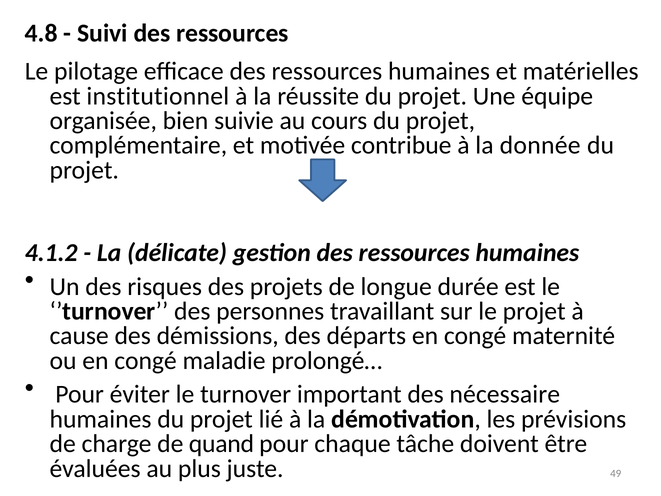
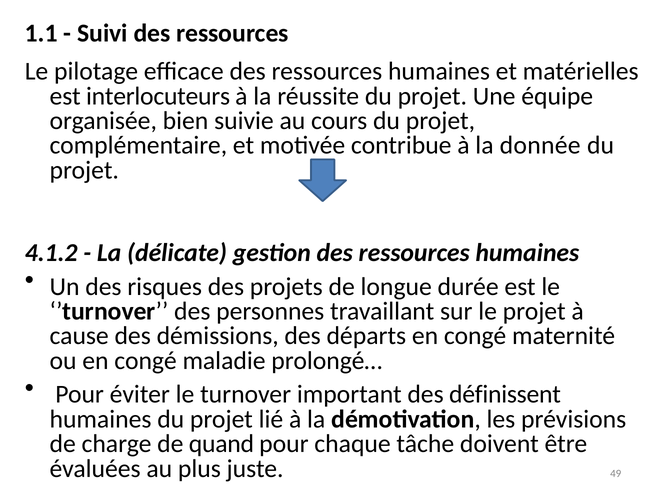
4.8: 4.8 -> 1.1 (41, 33)
institutionnel: institutionnel -> interlocuteurs (158, 96)
nécessaire: nécessaire -> définissent (505, 394)
